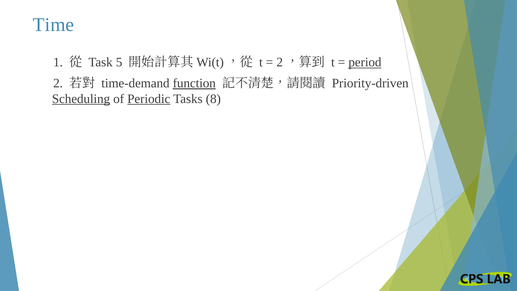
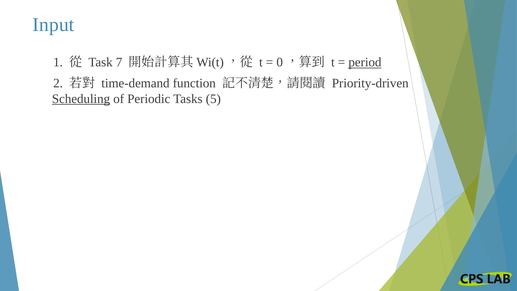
Time: Time -> Input (53, 25)
5: 5 -> 7 (119, 62)
2: 2 -> 0 (280, 62)
function underline: present -> none (194, 83)
Periodic underline: present -> none (149, 99)
8: 8 -> 5 (213, 99)
